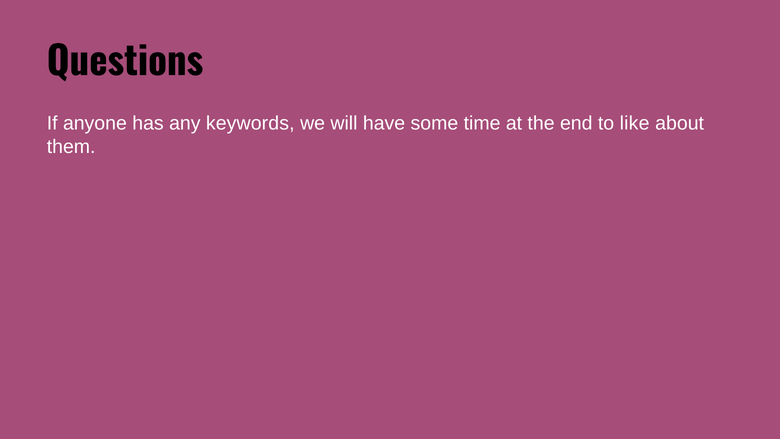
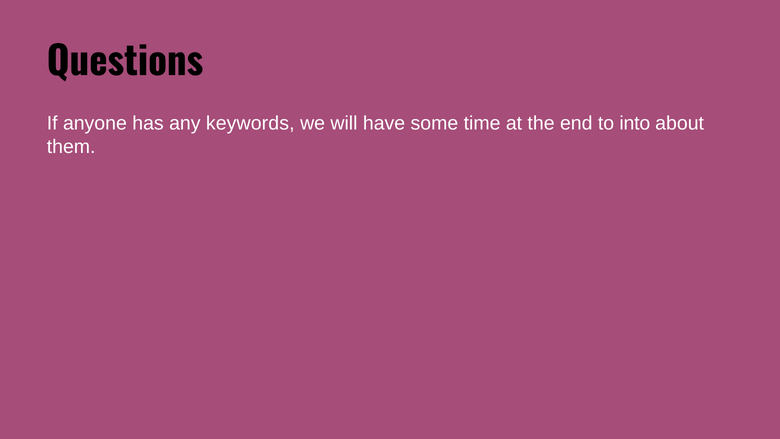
like: like -> into (635, 123)
